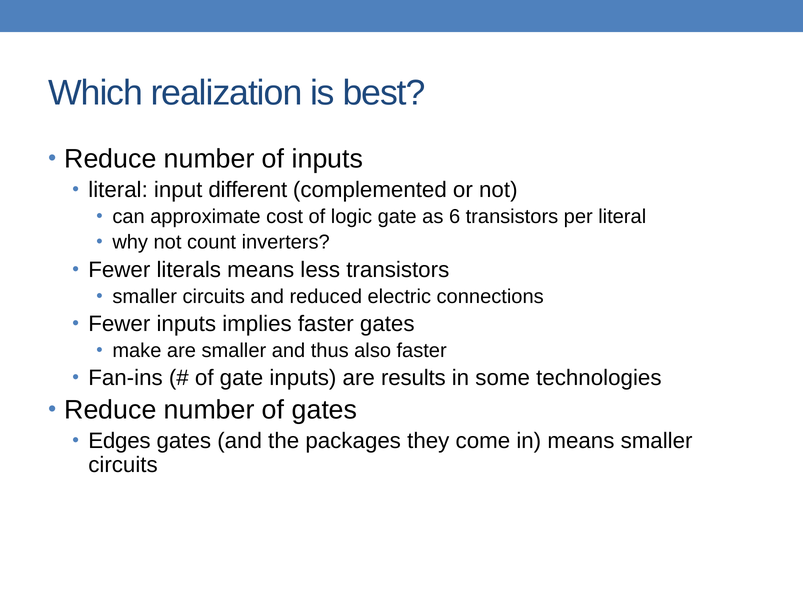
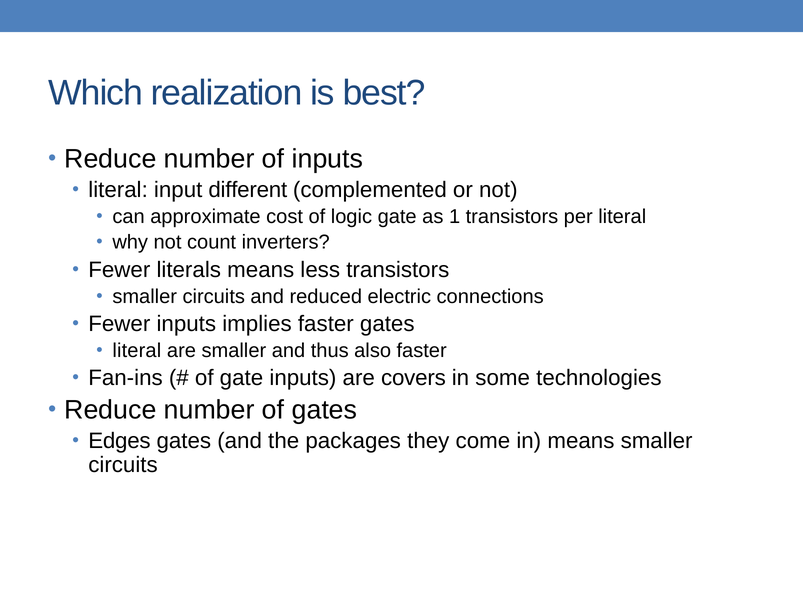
6: 6 -> 1 (455, 217)
make: make -> literal (137, 351)
results: results -> covers (413, 378)
